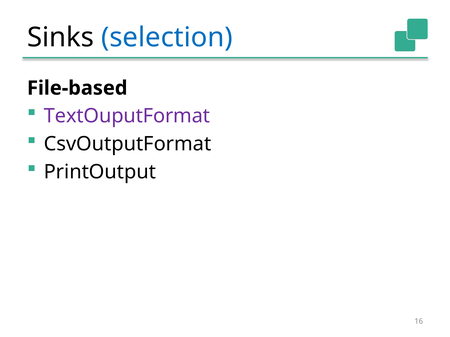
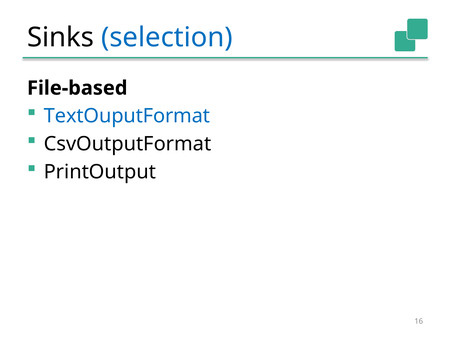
TextOuputFormat colour: purple -> blue (127, 116)
